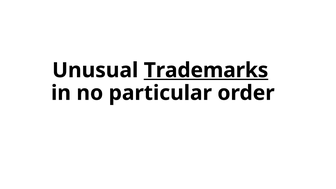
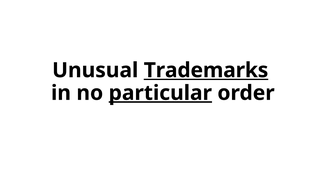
particular underline: none -> present (160, 93)
